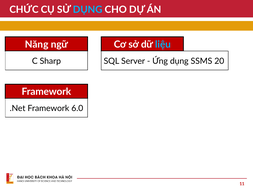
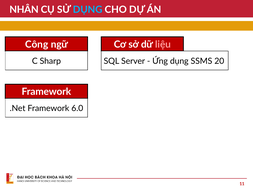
CHỨC: CHỨC -> NHÂN (24, 10)
Năng: Năng -> Công (37, 44)
liệu colour: light blue -> pink (163, 44)
